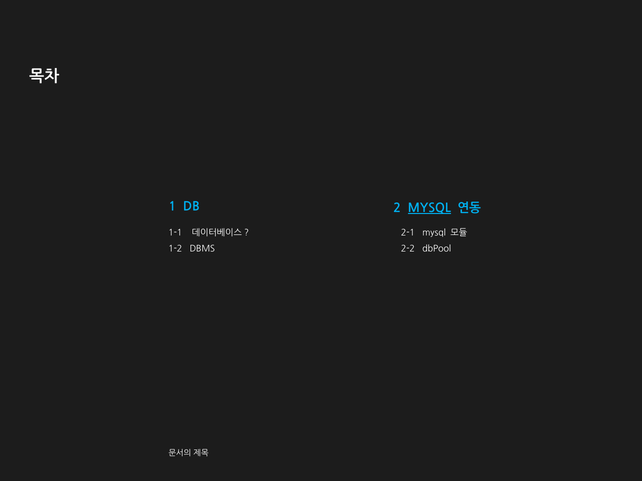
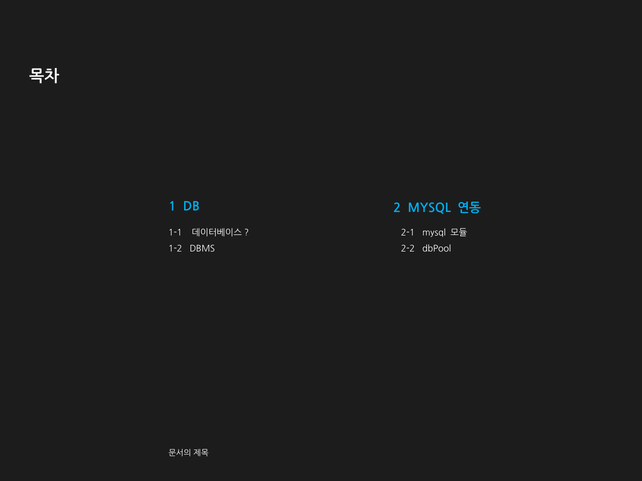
MYSQL underline: present -> none (429, 208)
